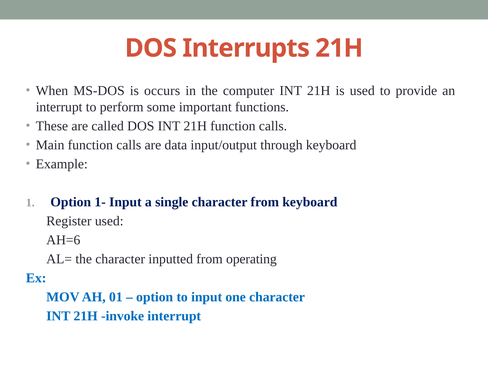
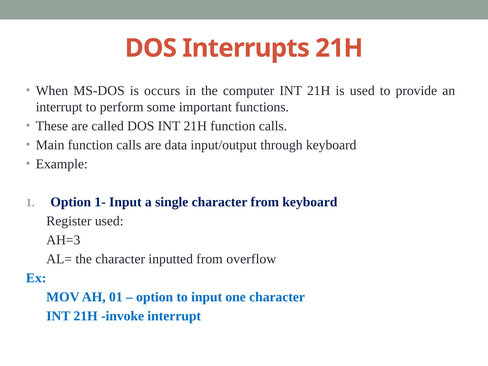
AH=6: AH=6 -> AH=3 (63, 240)
operating: operating -> overflow (251, 259)
